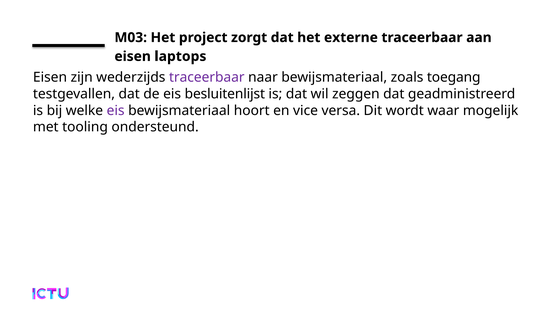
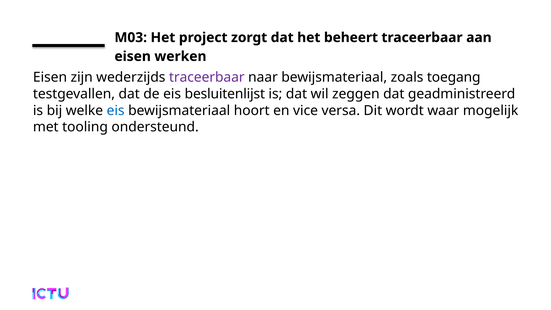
externe: externe -> beheert (351, 38)
laptops: laptops -> werken (180, 56)
eis colour: purple -> blue (116, 110)
